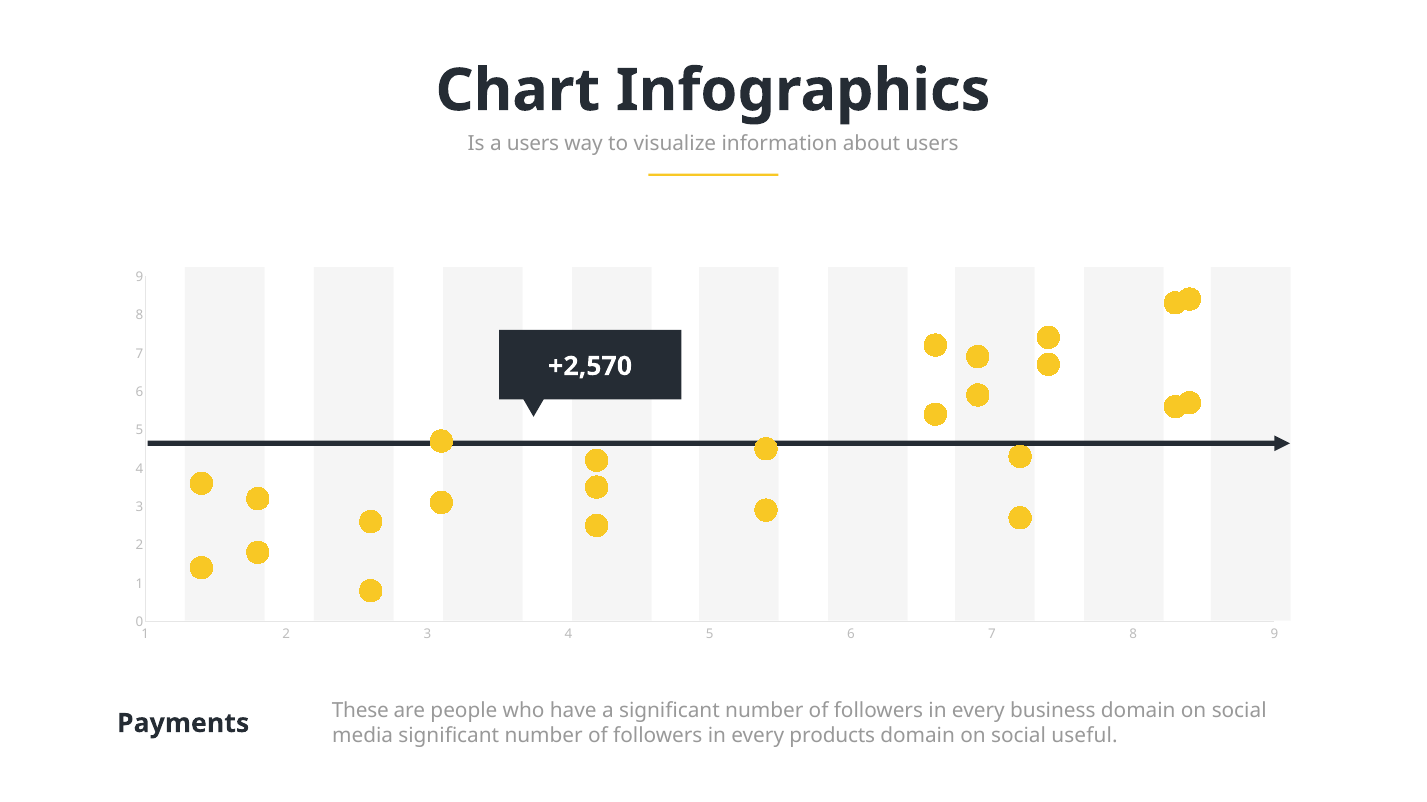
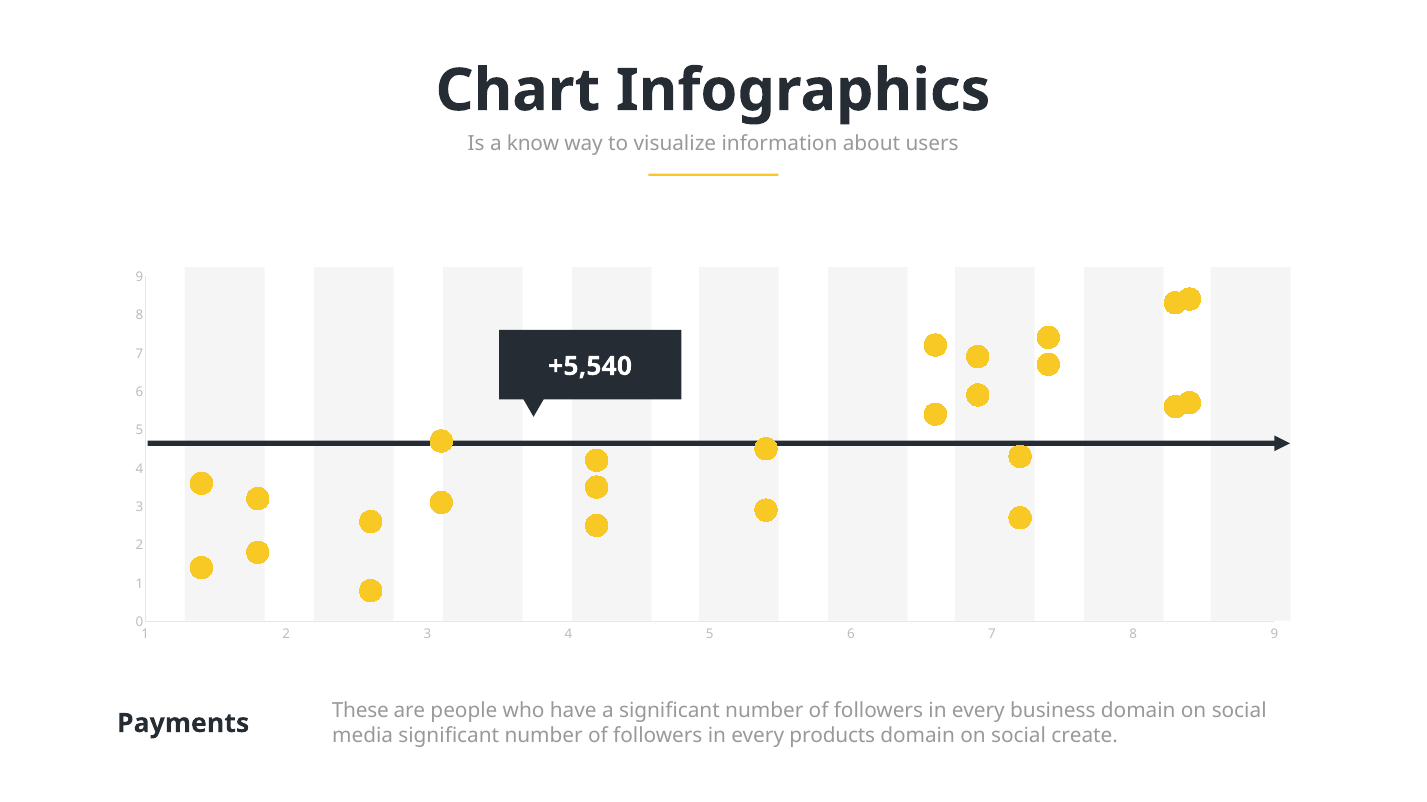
a users: users -> know (533, 144)
+2,570: +2,570 -> +5,540 (590, 366)
useful: useful -> create (1085, 736)
